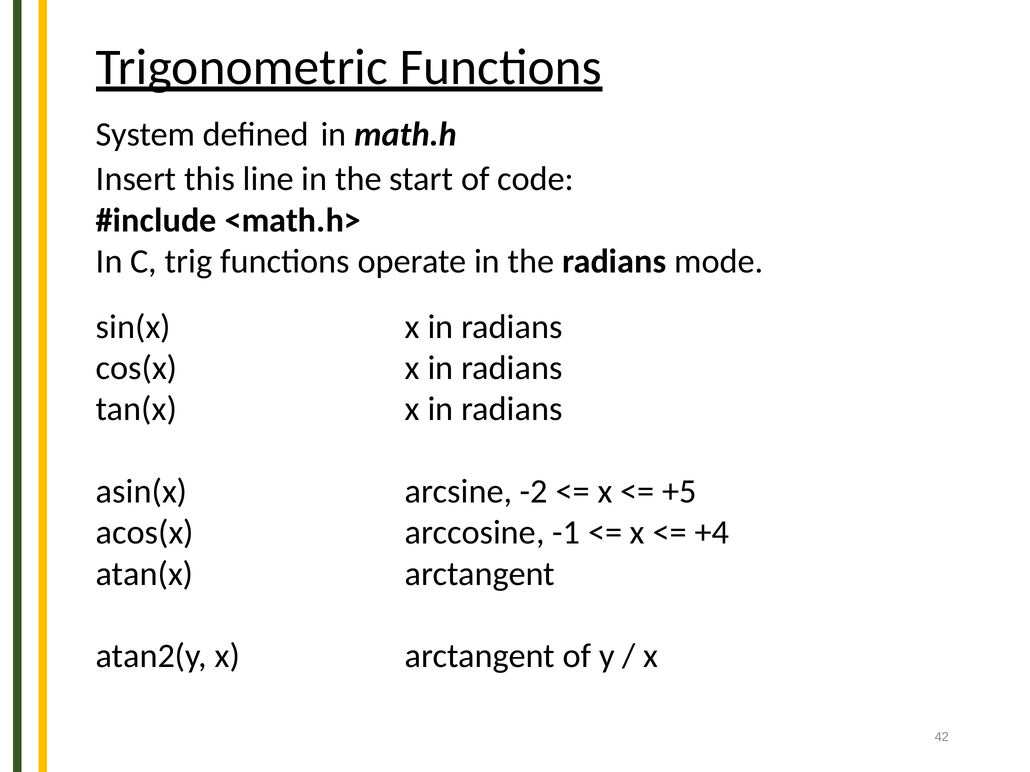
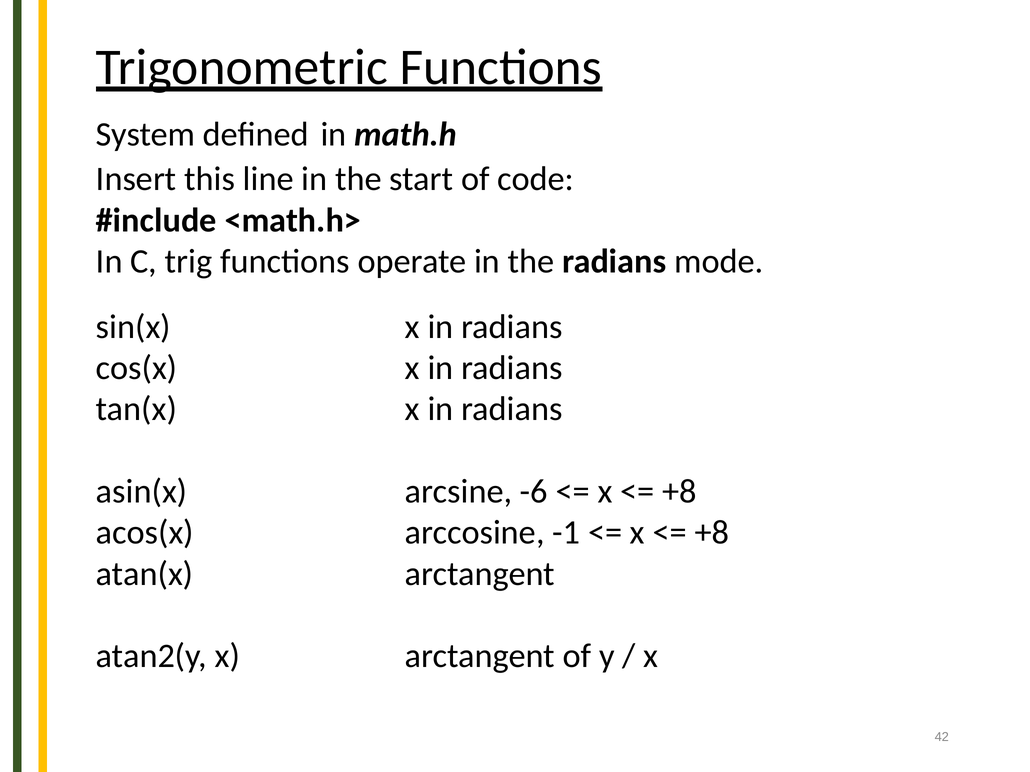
-2: -2 -> -6 (534, 492)
+5: +5 -> +8 (679, 492)
+4: +4 -> +8 (712, 533)
